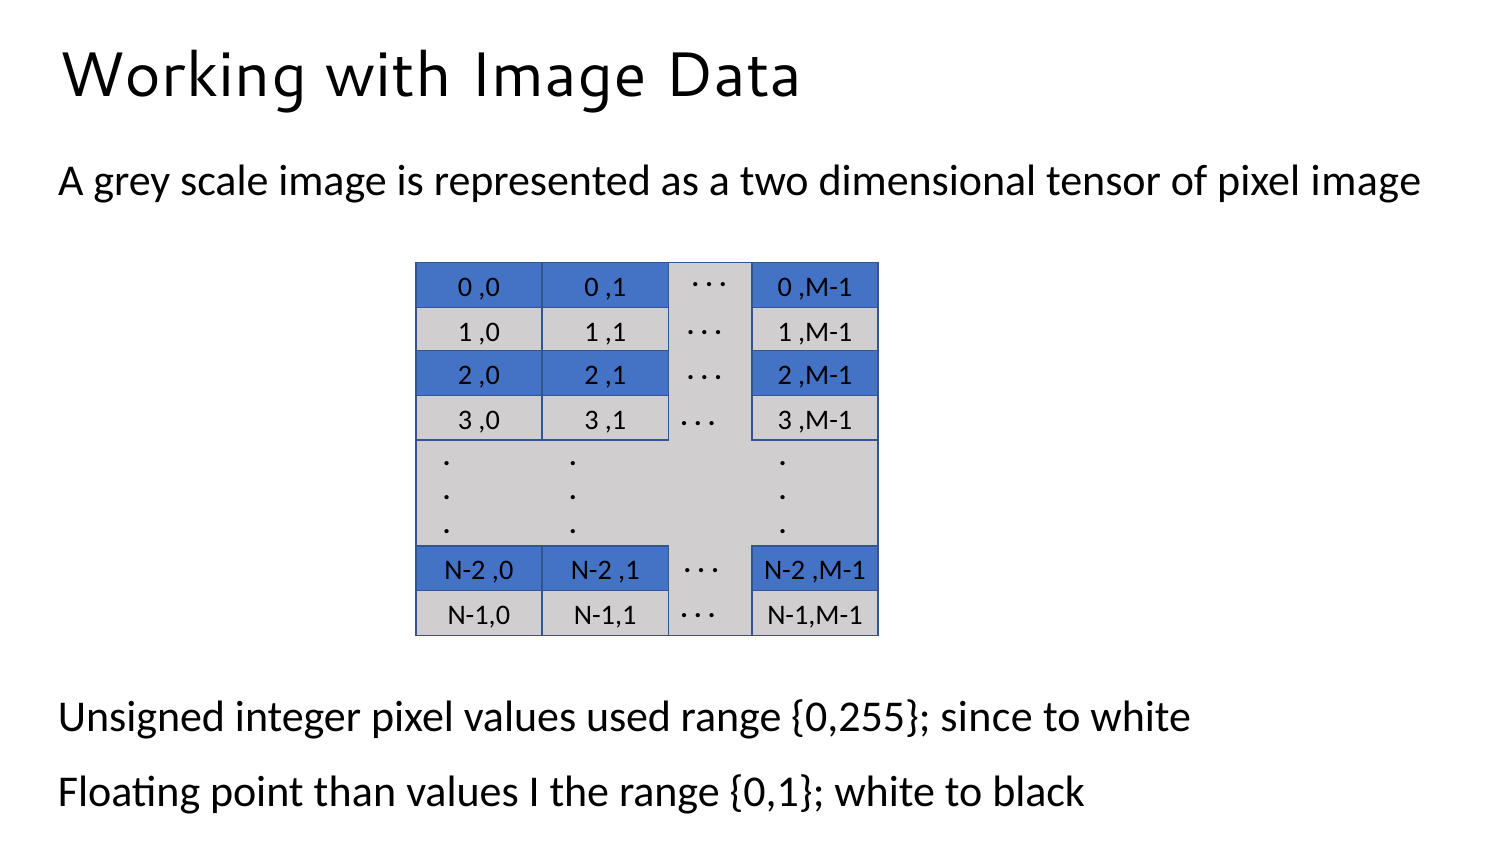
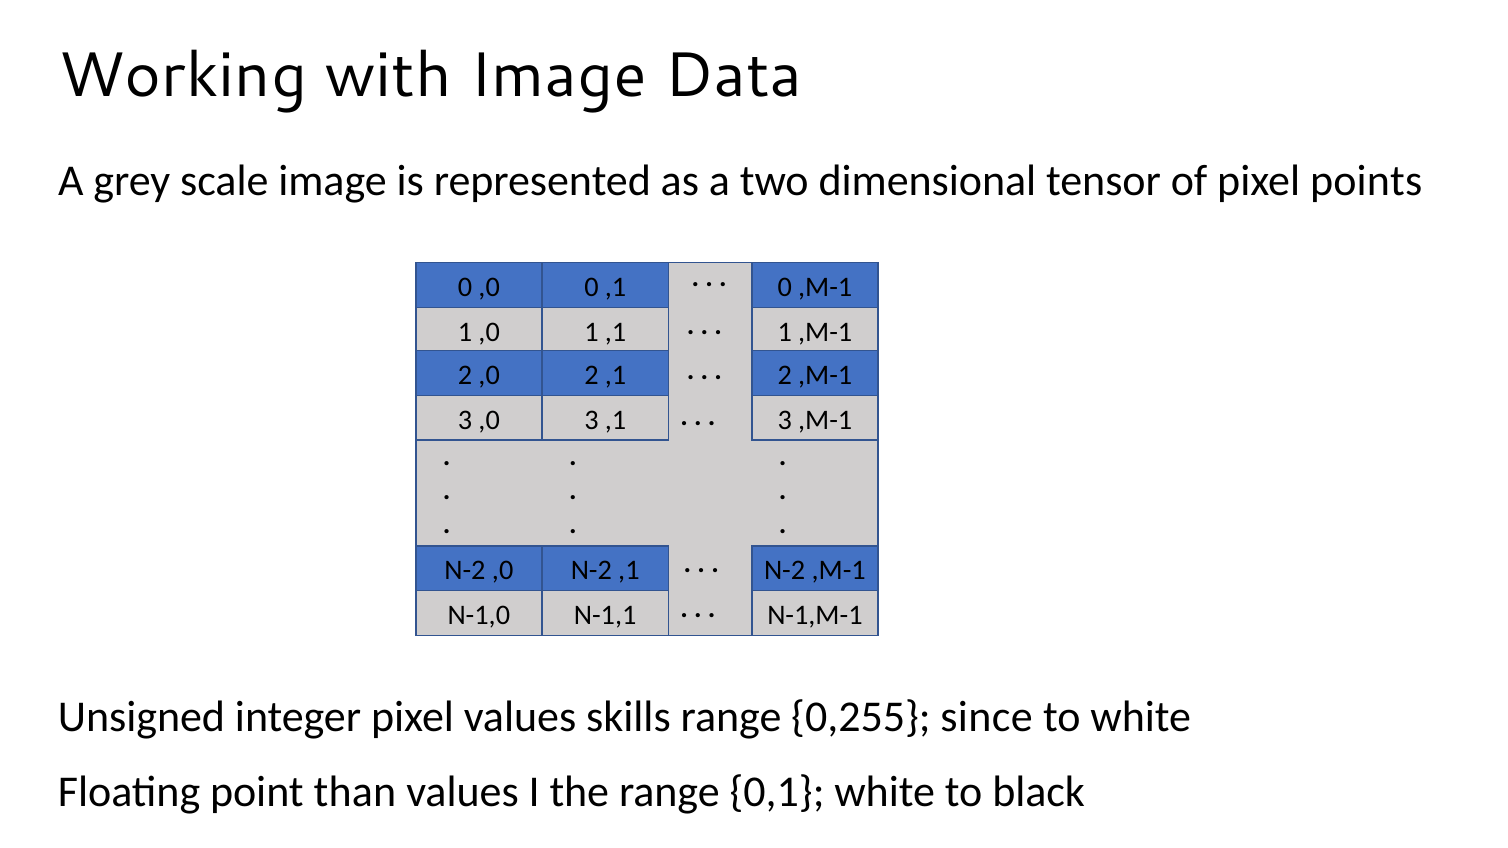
pixel image: image -> points (1366, 181)
used: used -> skills (628, 717)
